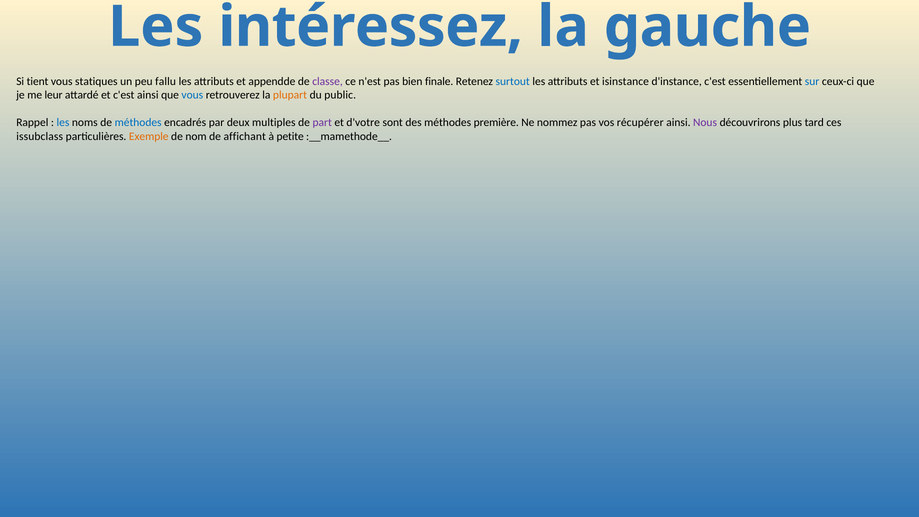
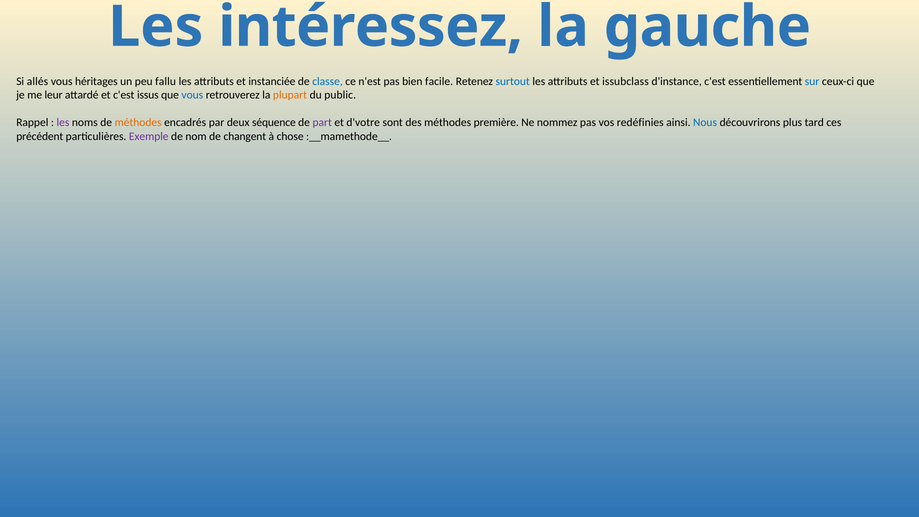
tient: tient -> allés (37, 81)
statiques: statiques -> héritages (96, 81)
appendde: appendde -> instanciée (272, 81)
classe colour: purple -> blue (328, 81)
finale: finale -> facile (439, 81)
isinstance: isinstance -> issubclass (625, 81)
c'est ainsi: ainsi -> issus (148, 95)
les colour: blue -> purple (63, 123)
méthodes colour: blue -> orange (138, 123)
multiples: multiples -> séquence (274, 123)
récupérer: récupérer -> redéfinies (640, 123)
Nous colour: purple -> blue (705, 123)
issubclass: issubclass -> précédent (40, 136)
Exemple colour: orange -> purple (149, 136)
affichant: affichant -> changent (245, 136)
petite: petite -> chose (290, 136)
